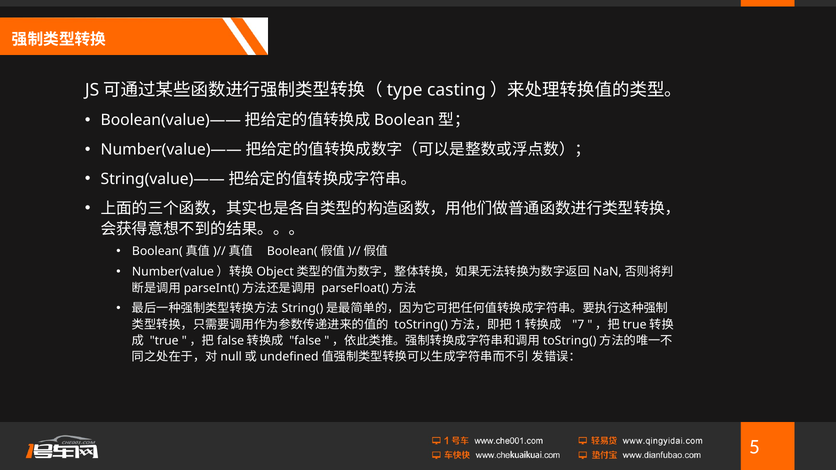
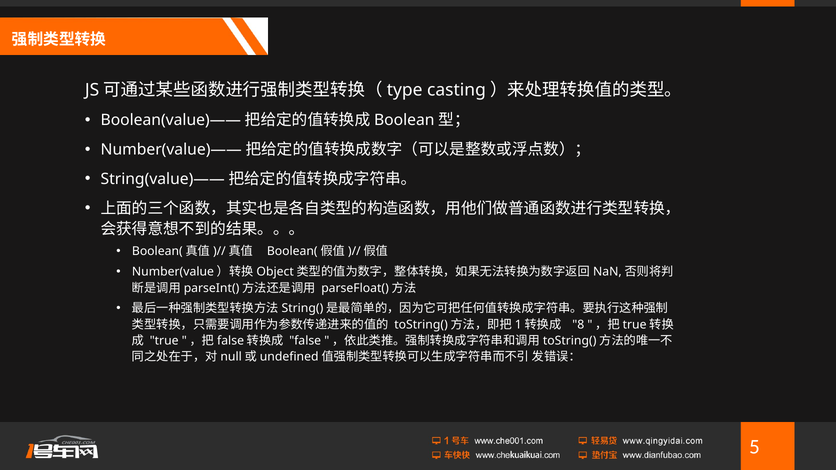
7: 7 -> 8 (578, 325)
